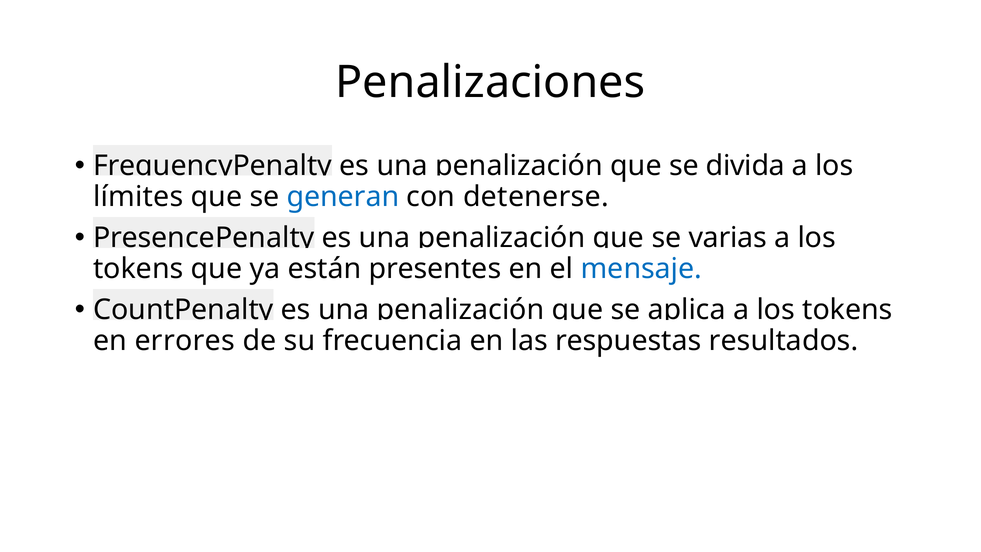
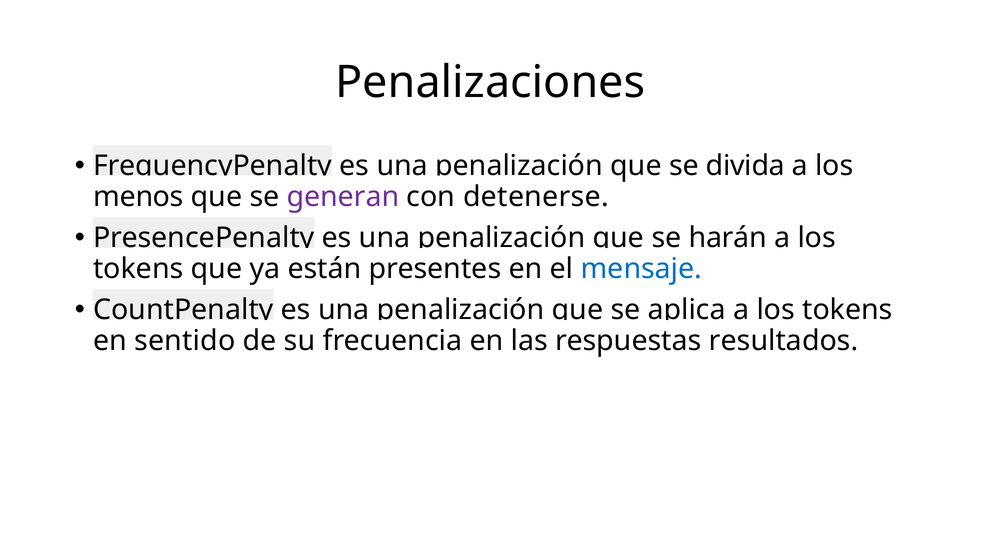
límites: límites -> menos (138, 197)
generan colour: blue -> purple (343, 197)
varias: varias -> harán (728, 238)
errores: errores -> sentido (185, 341)
